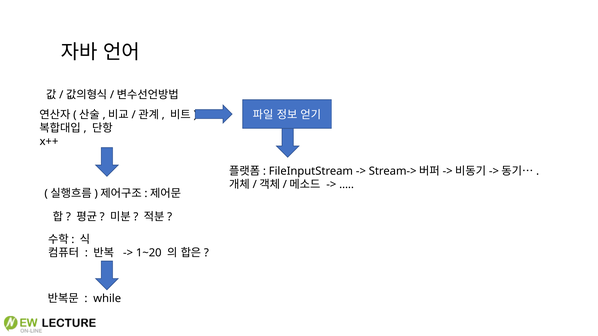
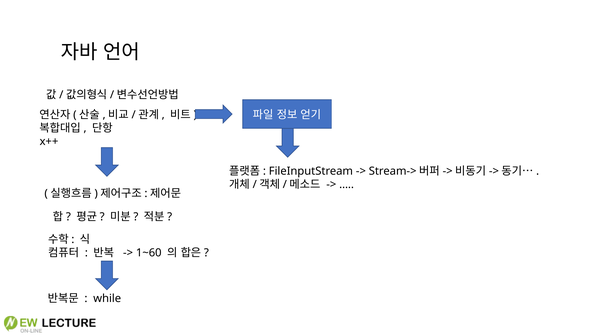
1~20: 1~20 -> 1~60 (149, 253)
